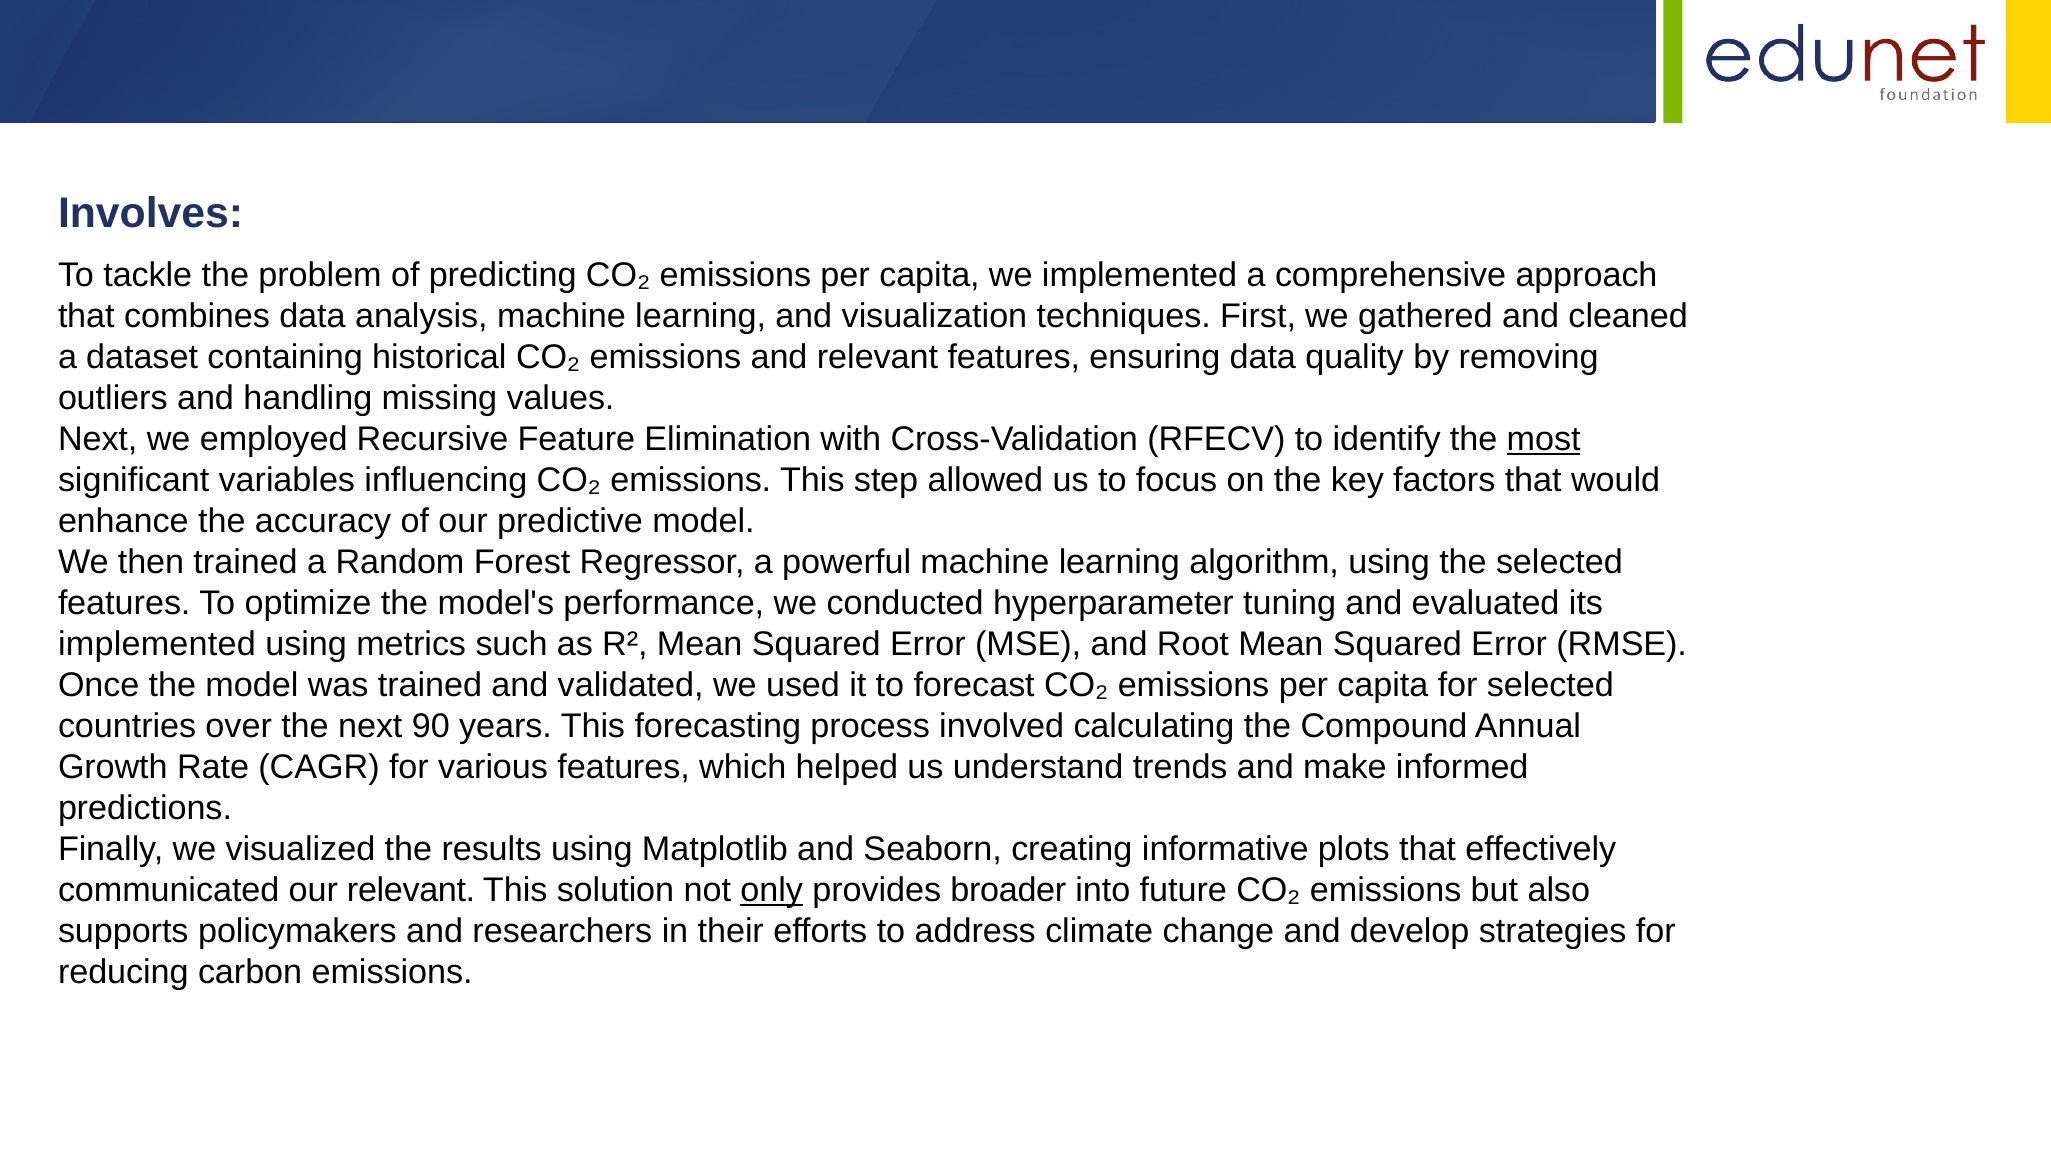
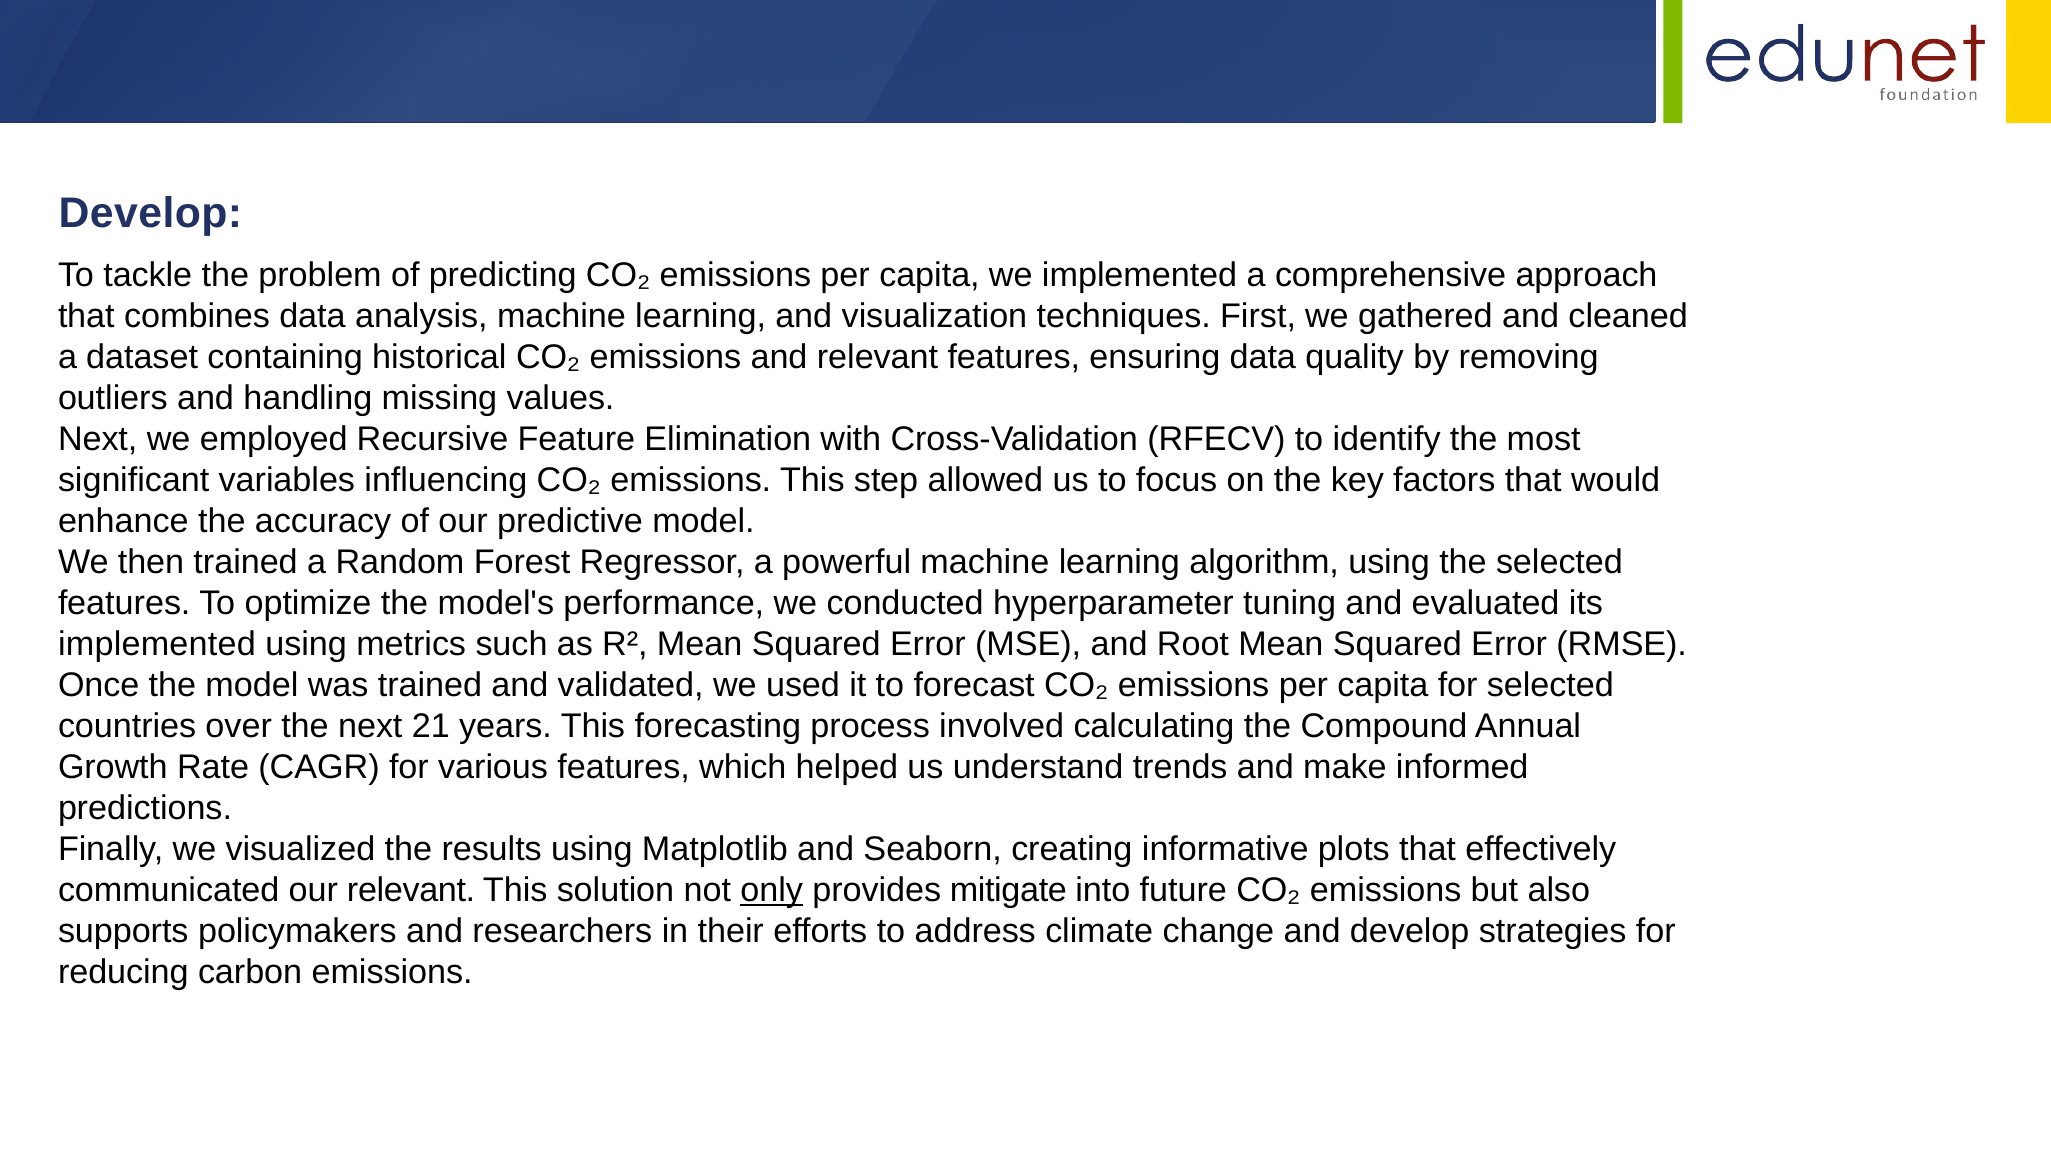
Involves: Involves -> Develop (150, 214)
most underline: present -> none (1544, 439)
90: 90 -> 21 (431, 726)
broader: broader -> mitigate (1008, 890)
